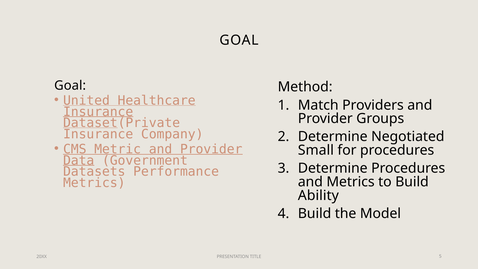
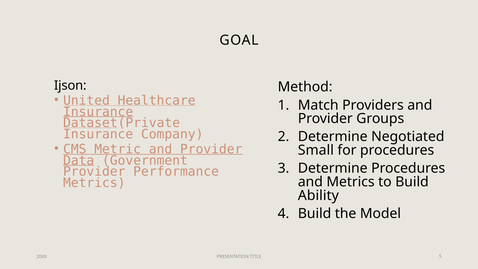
Goal: Goal -> Ijson (70, 85)
Datasets: Datasets -> Provider (94, 172)
